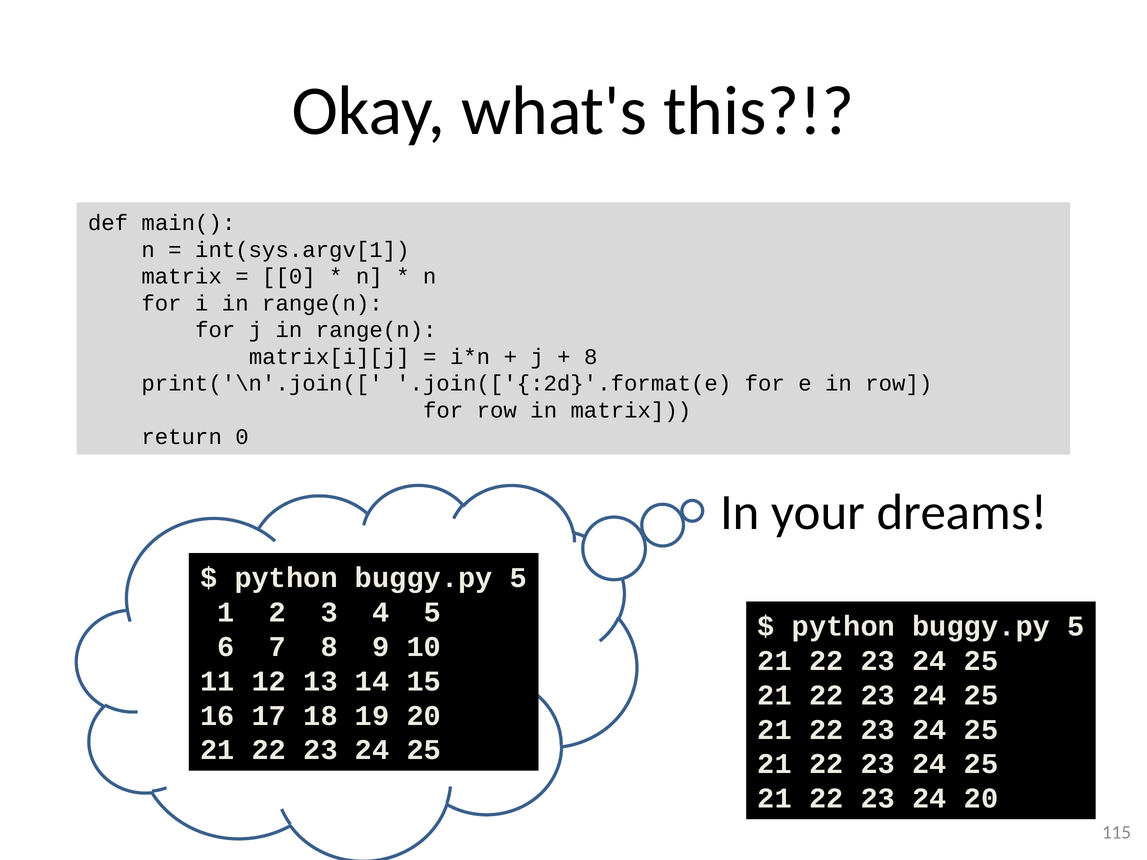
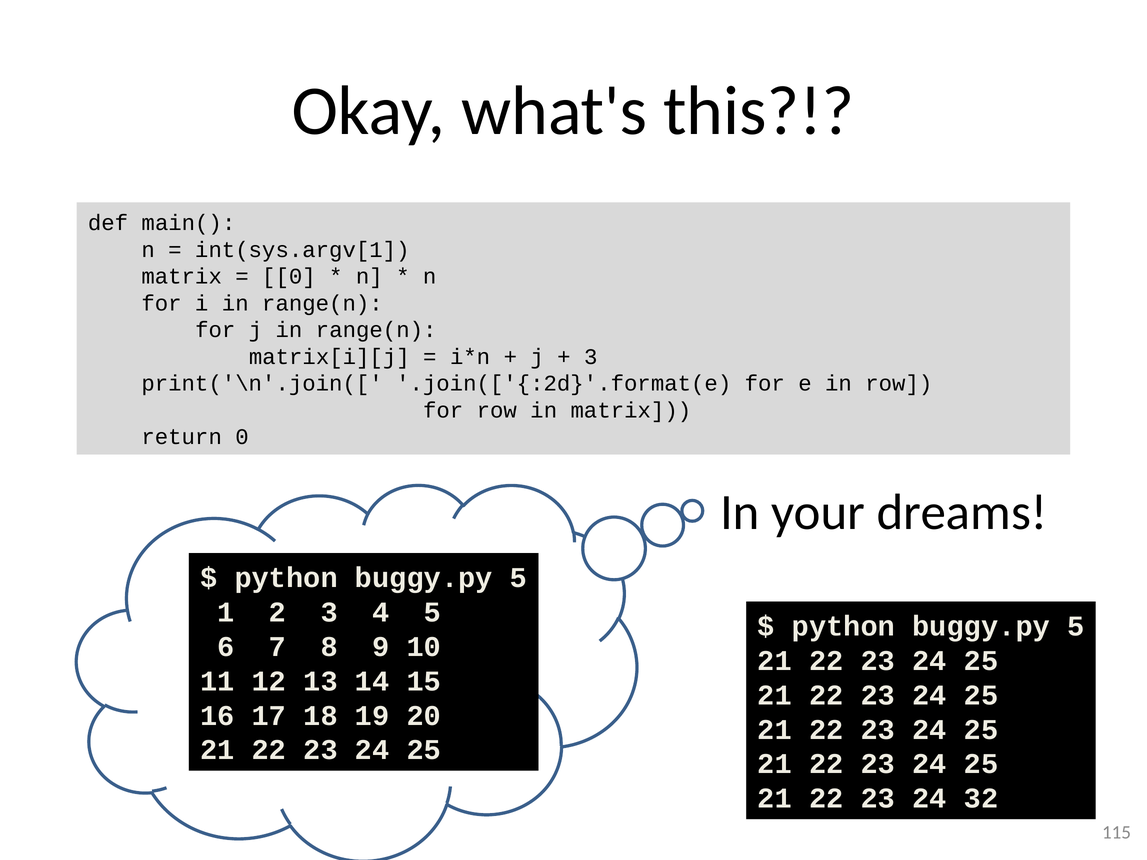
8: 8 -> 3 (591, 357)
24 20: 20 -> 32 (981, 799)
